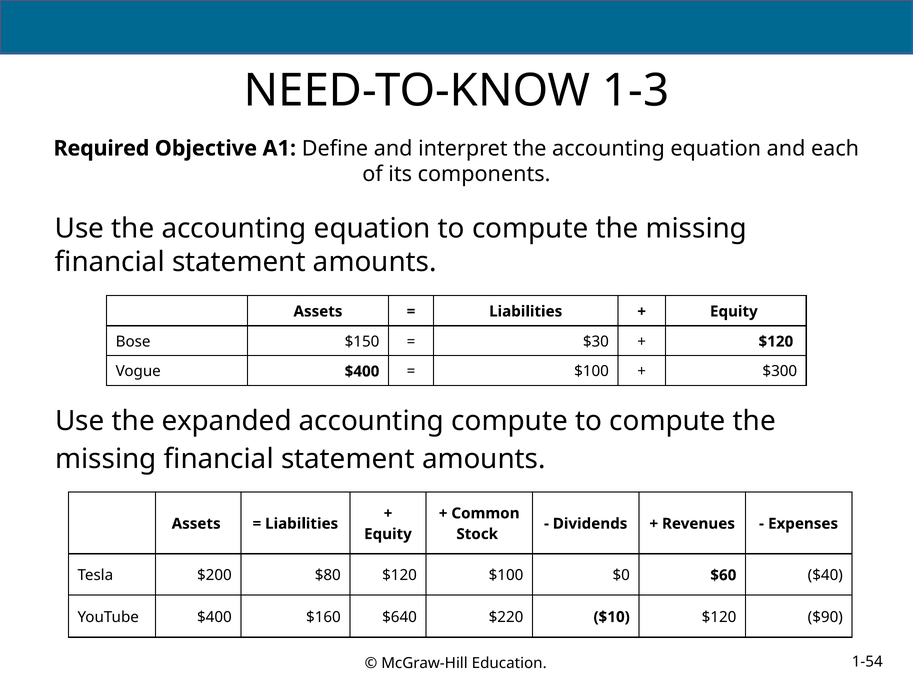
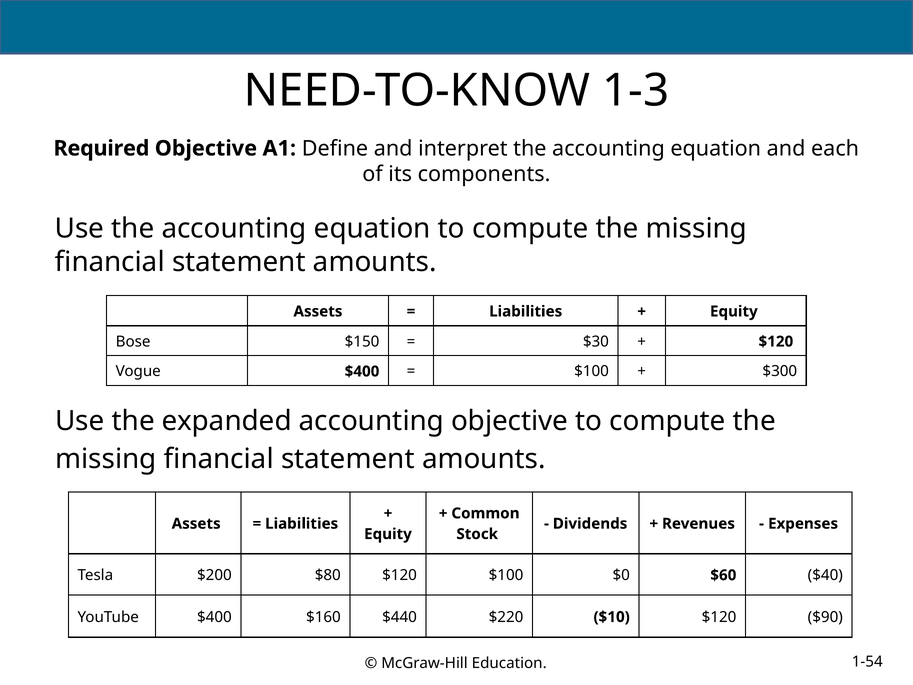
accounting compute: compute -> objective (510, 421)
$640: $640 -> $440 (400, 617)
